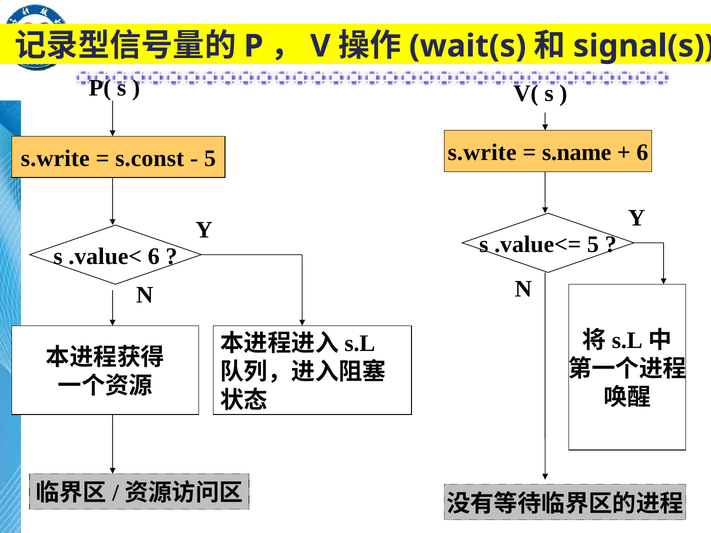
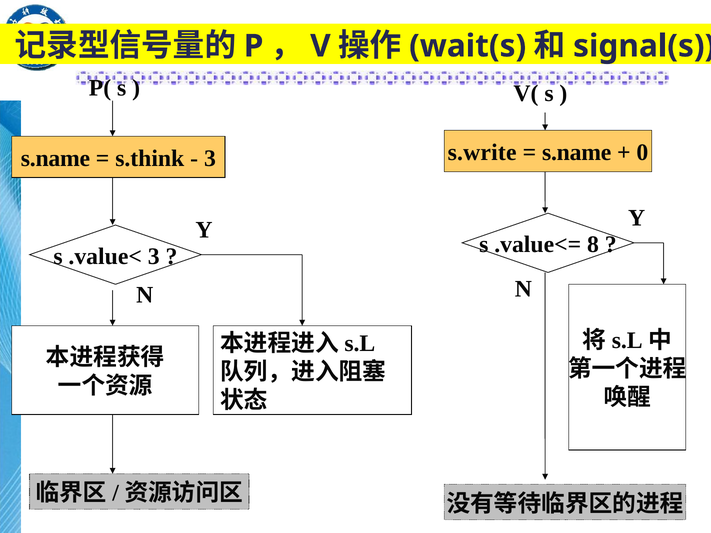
6: 6 -> 0 (642, 153)
s.write: s.write -> s.name (55, 159)
s.const: s.const -> s.think (150, 159)
5: 5 -> 3 (210, 159)
.value<= 5: 5 -> 8 (593, 245)
.value< 6: 6 -> 3 (154, 256)
